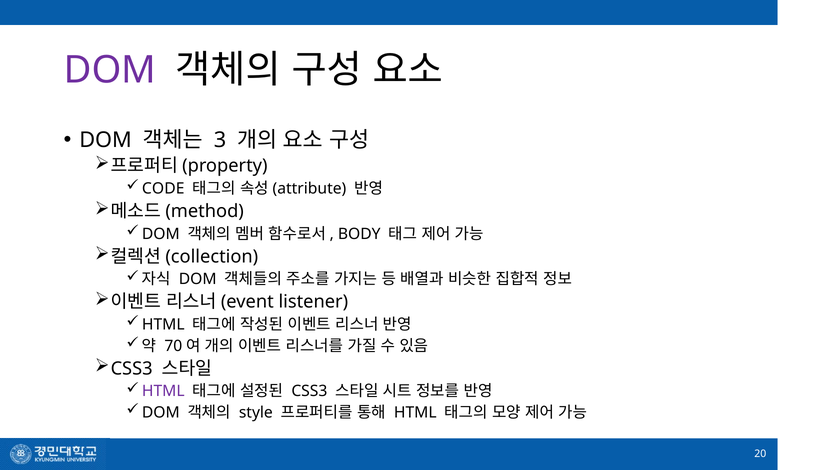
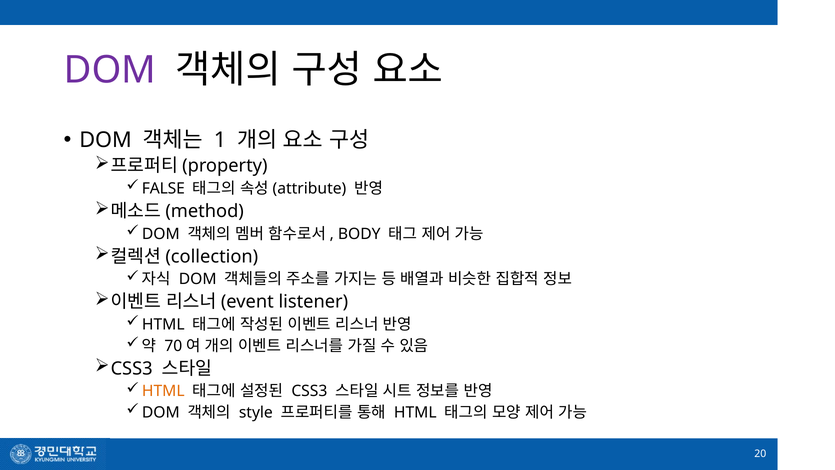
3: 3 -> 1 (220, 140)
CODE: CODE -> FALSE (163, 188)
HTML colour: purple -> orange (163, 391)
